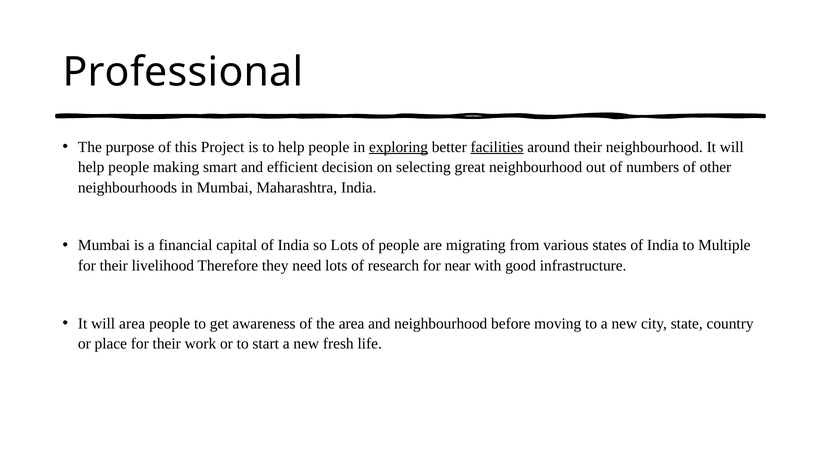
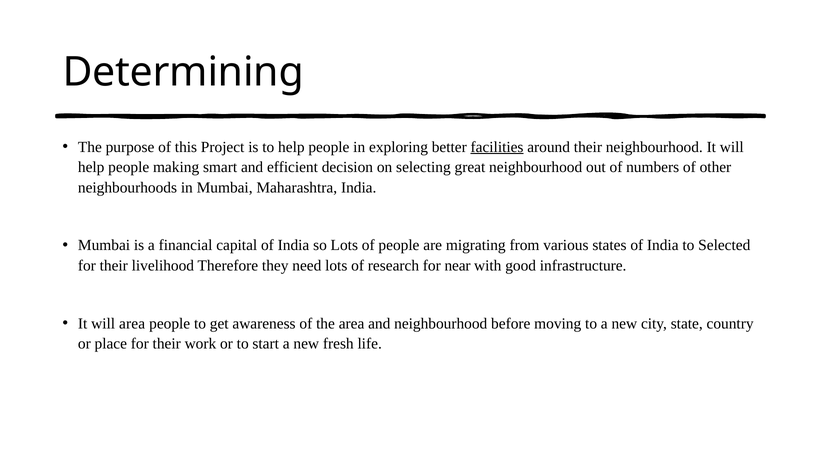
Professional: Professional -> Determining (183, 72)
exploring underline: present -> none (399, 147)
Multiple: Multiple -> Selected (724, 245)
